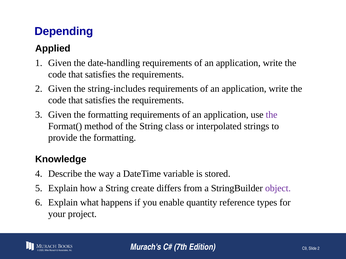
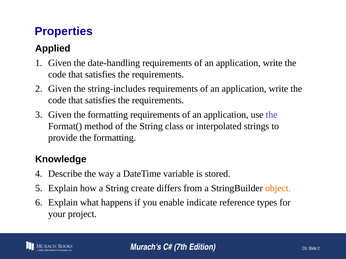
Depending: Depending -> Properties (64, 31)
object colour: purple -> orange (278, 188)
quantity: quantity -> indicate (202, 203)
